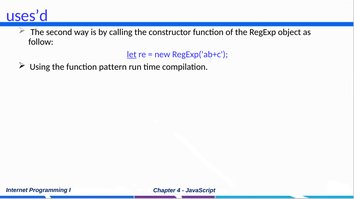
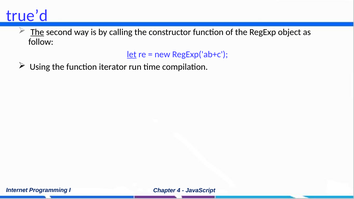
uses’d: uses’d -> true’d (27, 16)
The underline: none -> present (37, 32)
pattern: pattern -> iterator (113, 67)
